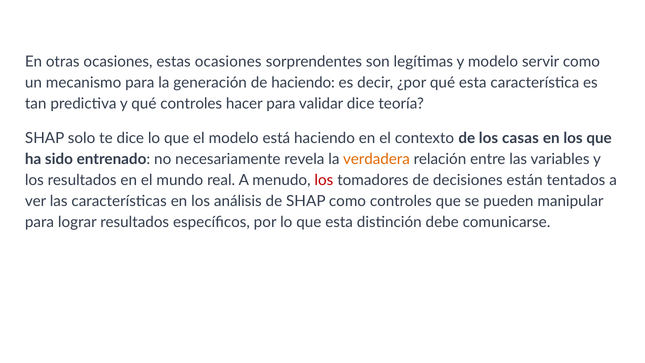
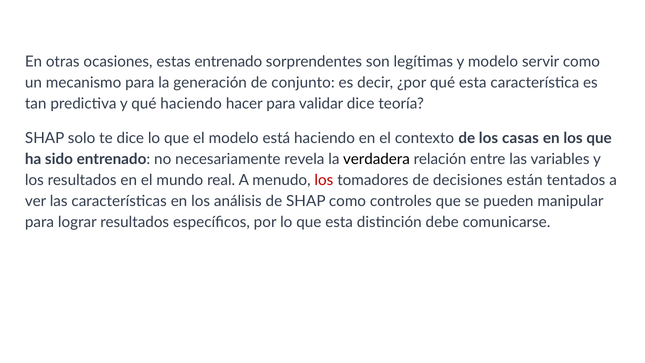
estas ocasiones: ocasiones -> entrenado (228, 62)
de haciendo: haciendo -> conjunto (303, 83)
qué controles: controles -> haciendo (191, 104)
verdadera colour: orange -> black (376, 159)
